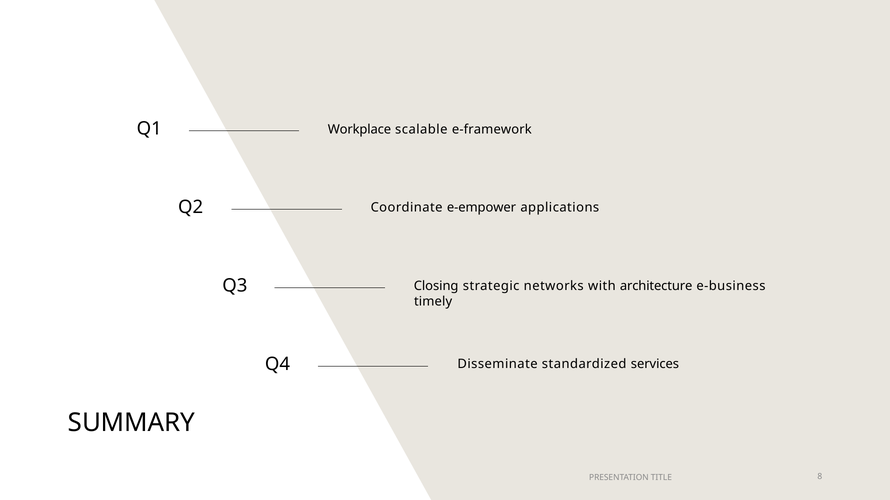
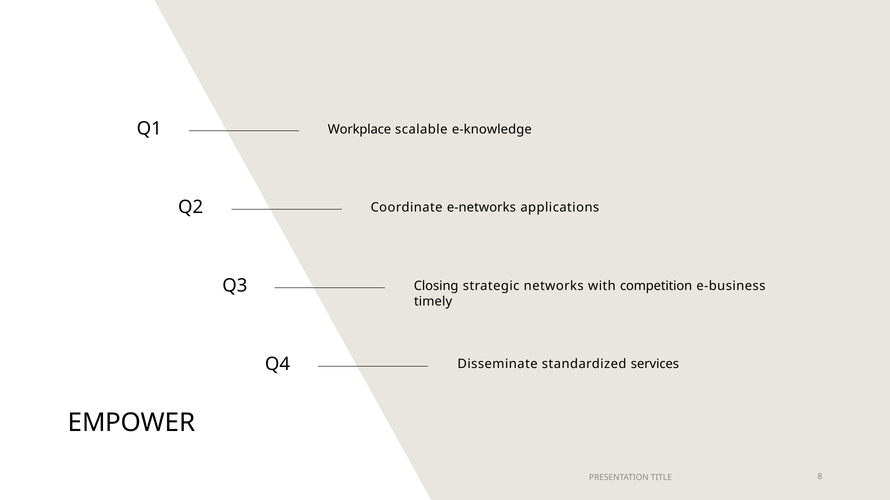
e-framework: e-framework -> e-knowledge (492, 130)
e-empower: e-empower -> e-networks (481, 208)
architecture: architecture -> competition (656, 286)
SUMMARY: SUMMARY -> EMPOWER (132, 423)
